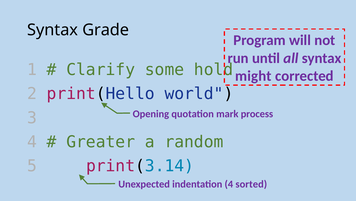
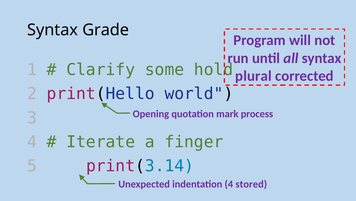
might: might -> plural (253, 76)
Greater: Greater -> Iterate (101, 141)
random: random -> finger (194, 141)
sorted: sorted -> stored (251, 184)
